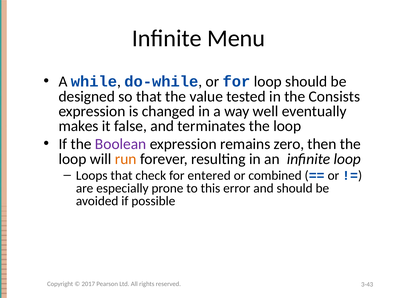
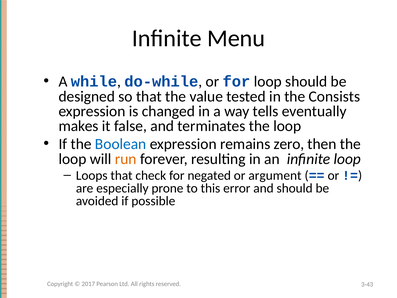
well: well -> tells (266, 111)
Boolean colour: purple -> blue (121, 144)
entered: entered -> negated (209, 175)
combined: combined -> argument (275, 175)
